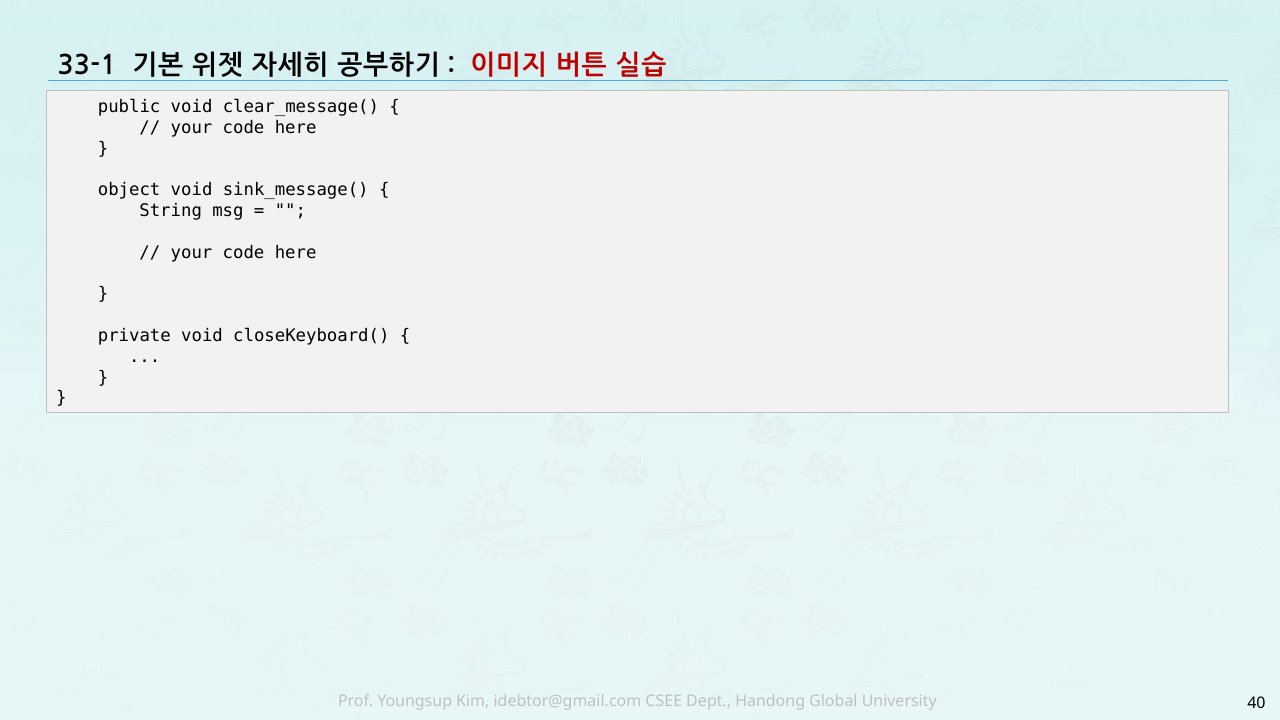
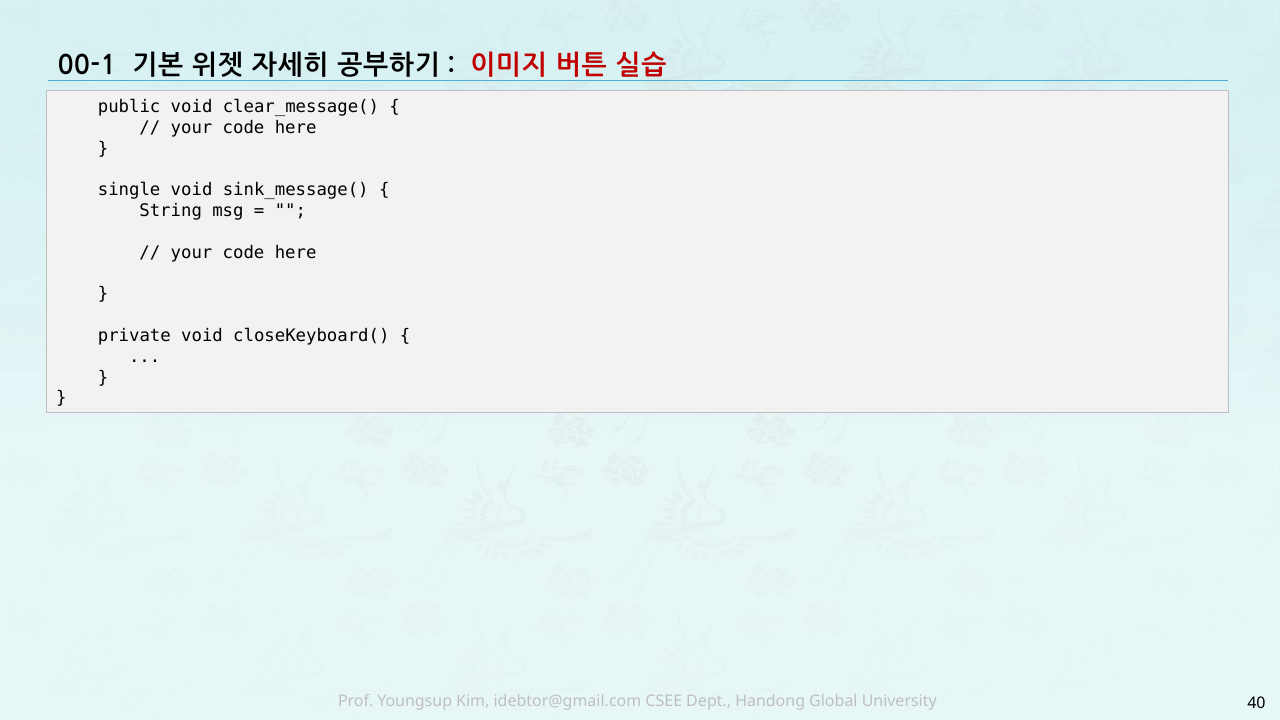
33-1: 33-1 -> 00-1 (87, 66)
object: object -> single (129, 190)
